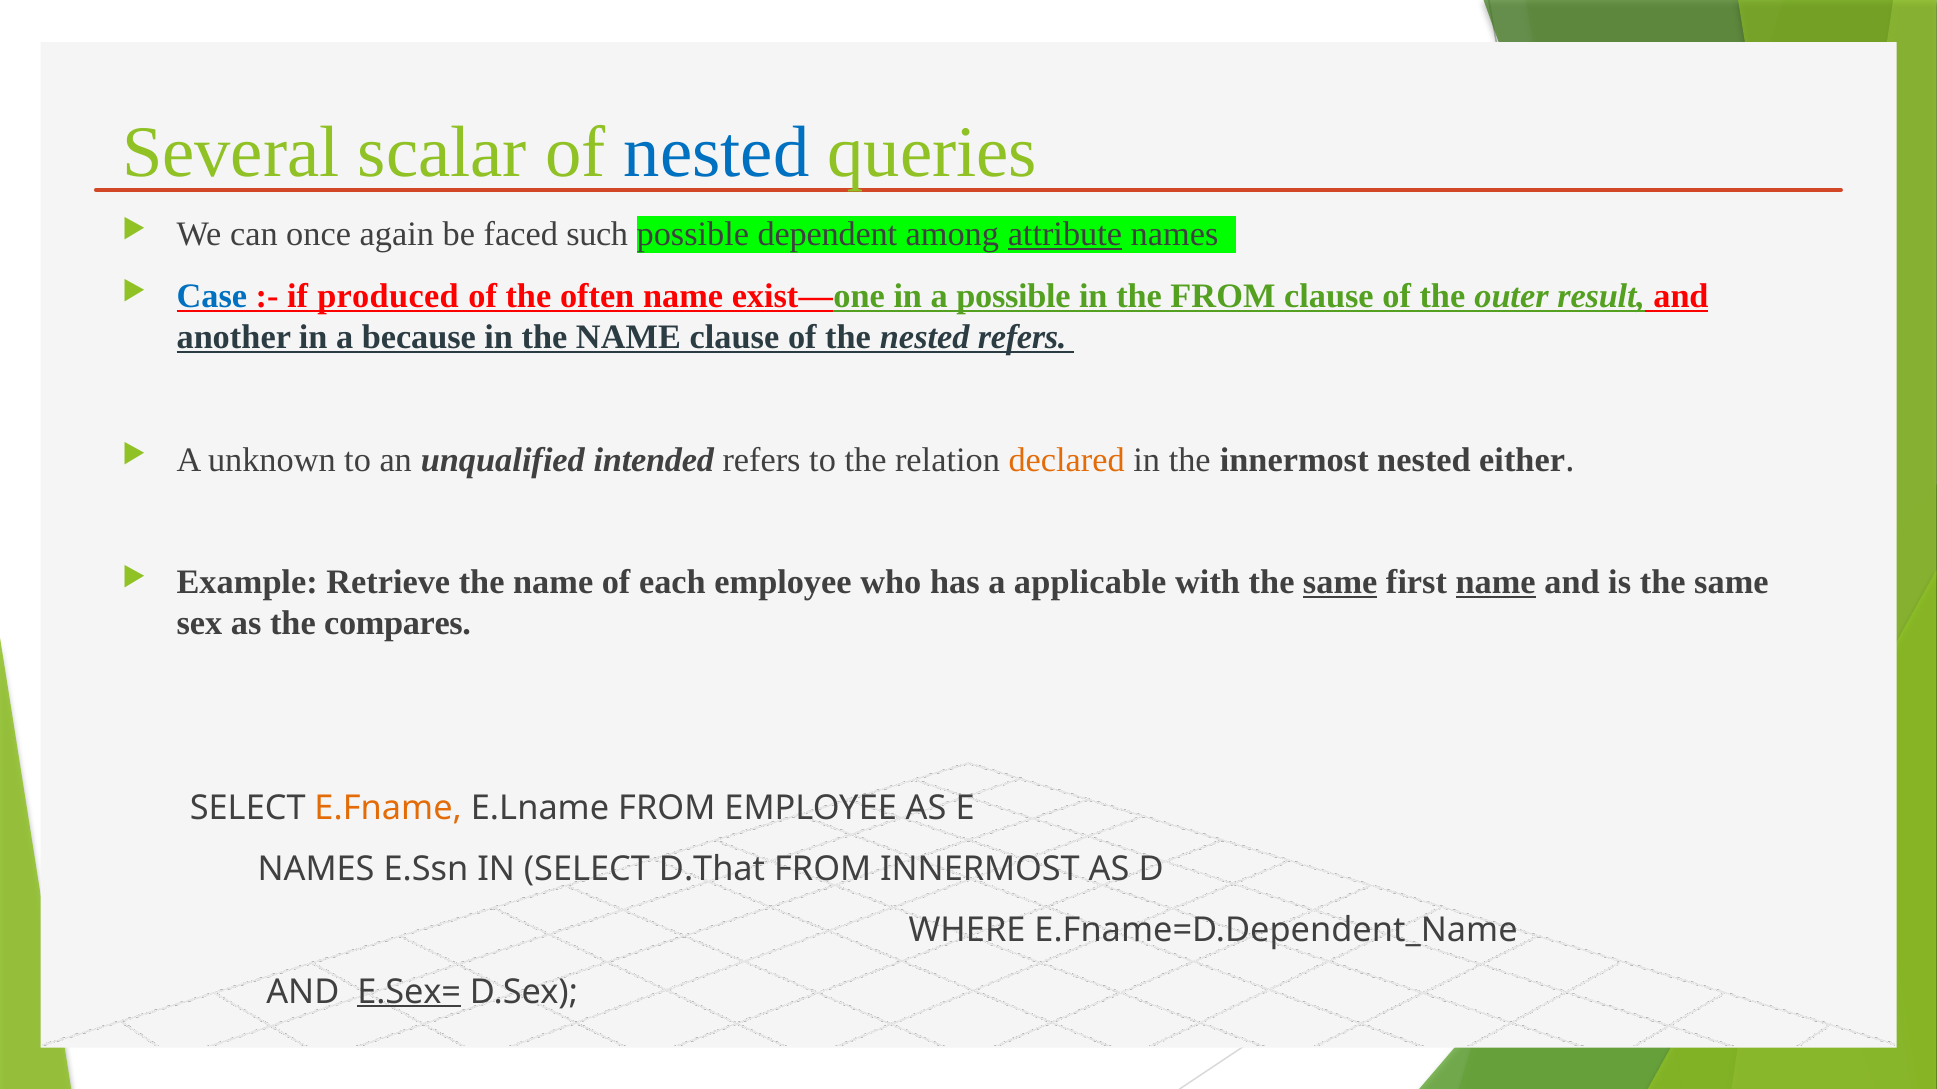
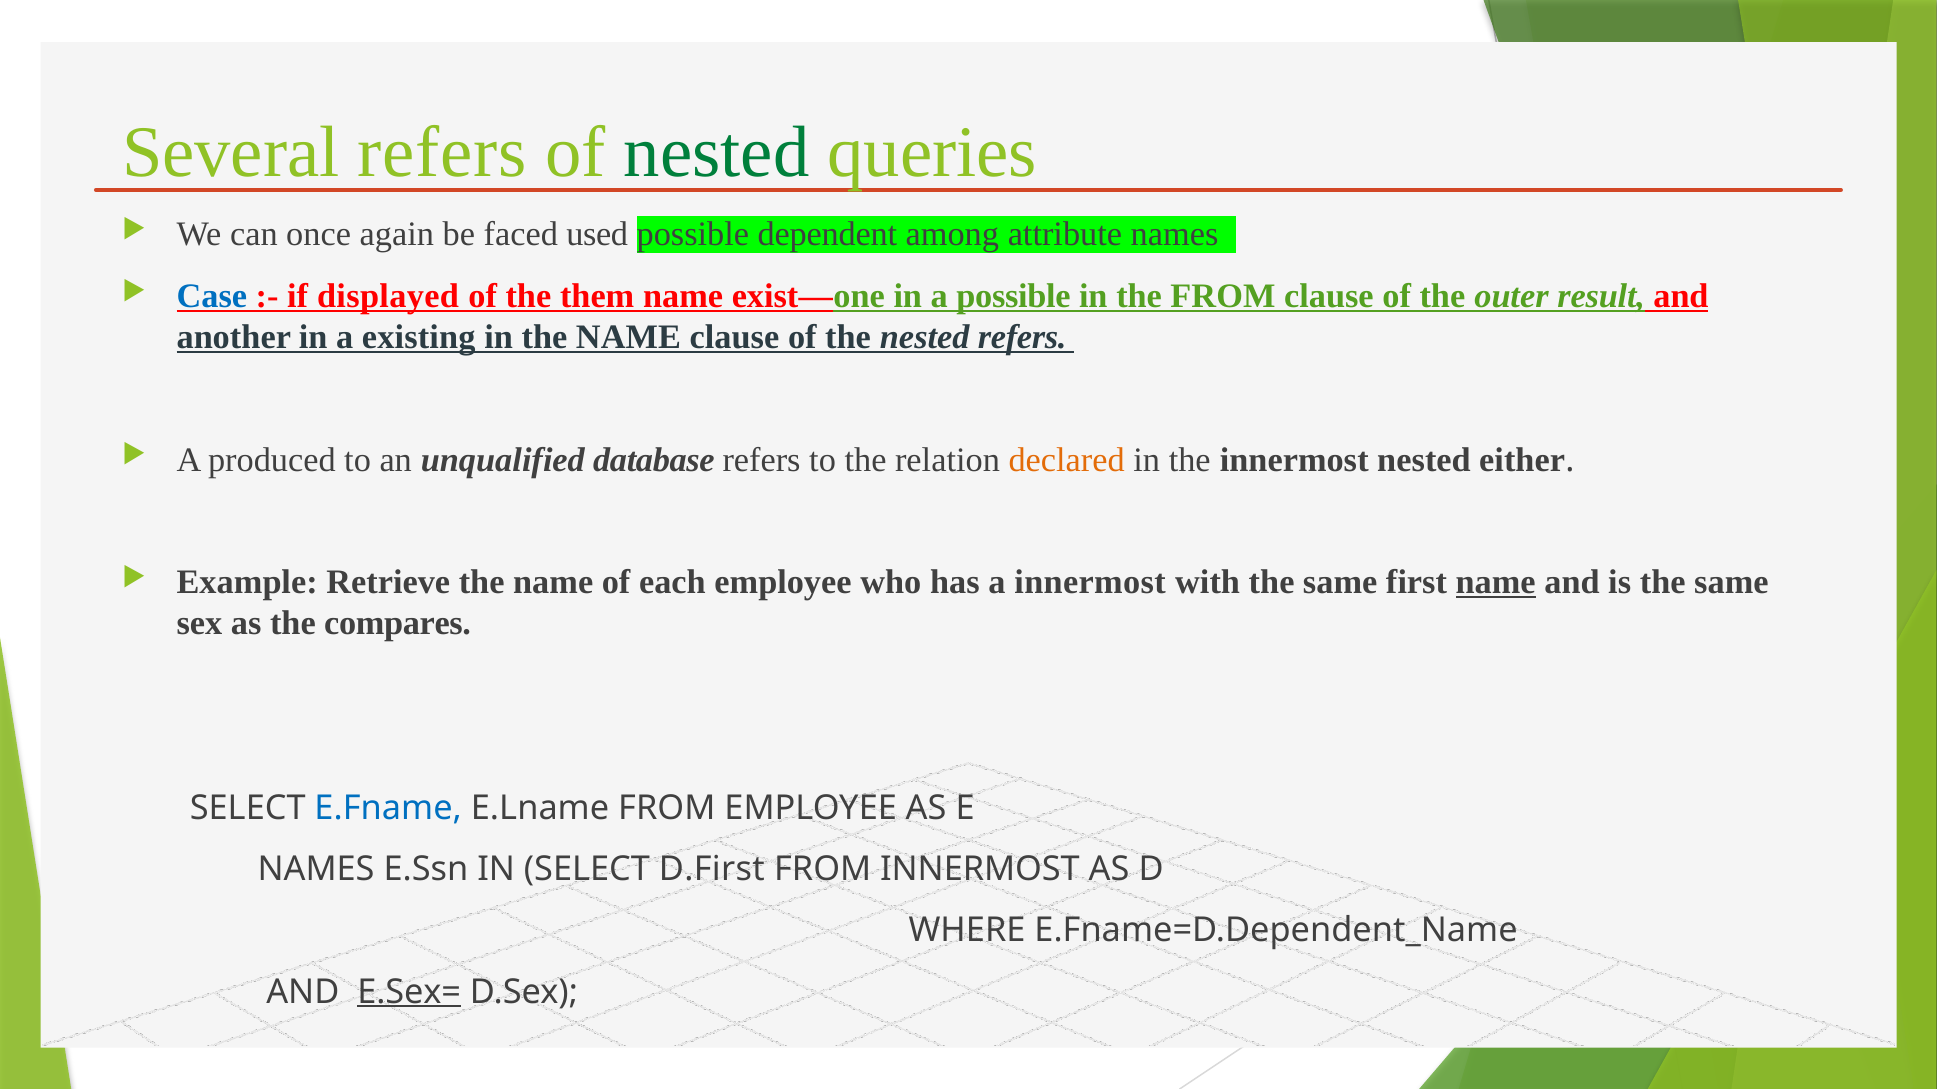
Several scalar: scalar -> refers (442, 153)
nested colour: blue -> green (717, 153)
such: such -> used (597, 235)
attribute underline: present -> none (1065, 235)
produced: produced -> displayed (388, 296)
often: often -> them (597, 296)
because: because -> existing (419, 337)
unknown: unknown -> produced (272, 460)
intended: intended -> database (654, 460)
a applicable: applicable -> innermost (1090, 583)
same underline: present -> none (1340, 583)
E.Fname colour: orange -> blue (388, 808)
D.That: D.That -> D.First (712, 869)
